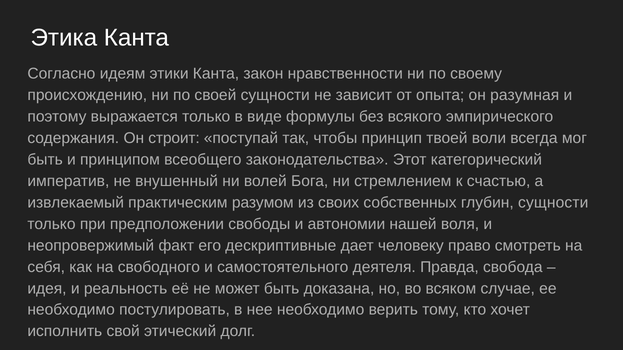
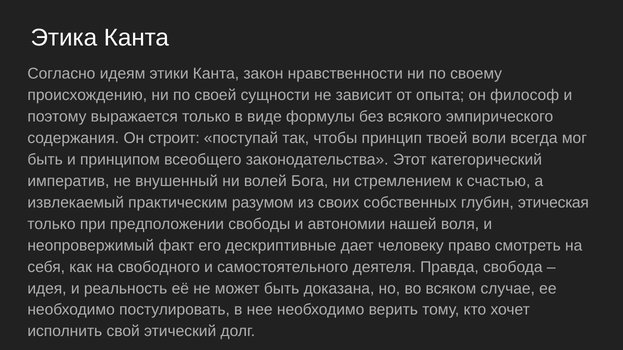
разумная: разумная -> философ (525, 95)
глубин сущности: сущности -> этическая (553, 203)
